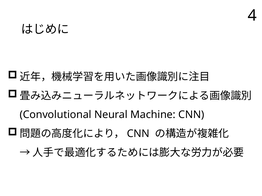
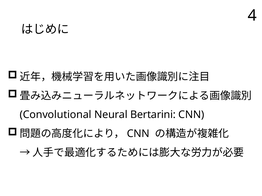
Machine: Machine -> Bertarini (153, 115)
